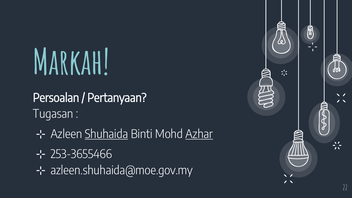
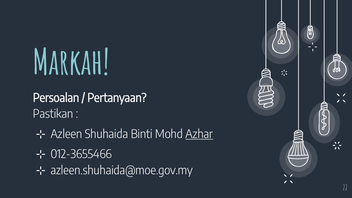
Tugasan: Tugasan -> Pastikan (53, 114)
Shuhaida underline: present -> none (106, 134)
253-3655466: 253-3655466 -> 012-3655466 (81, 154)
